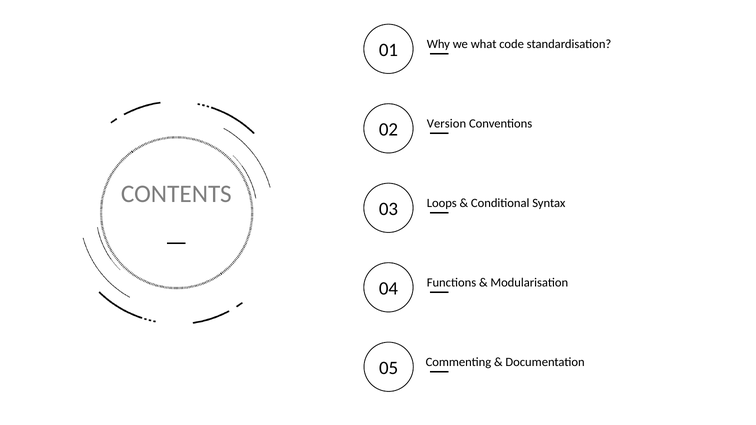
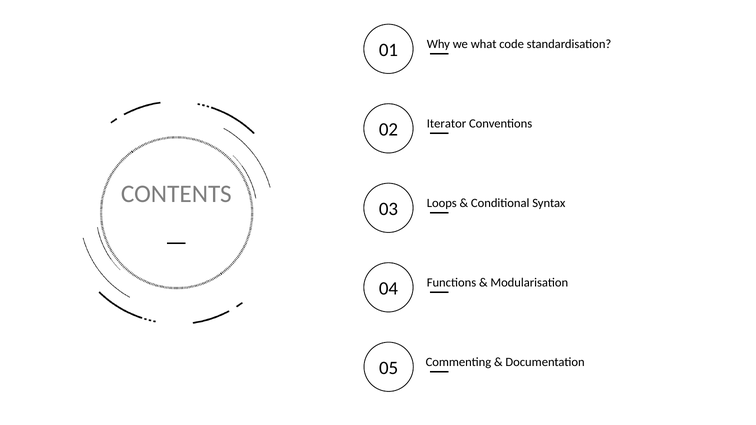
Version: Version -> Iterator (447, 124)
